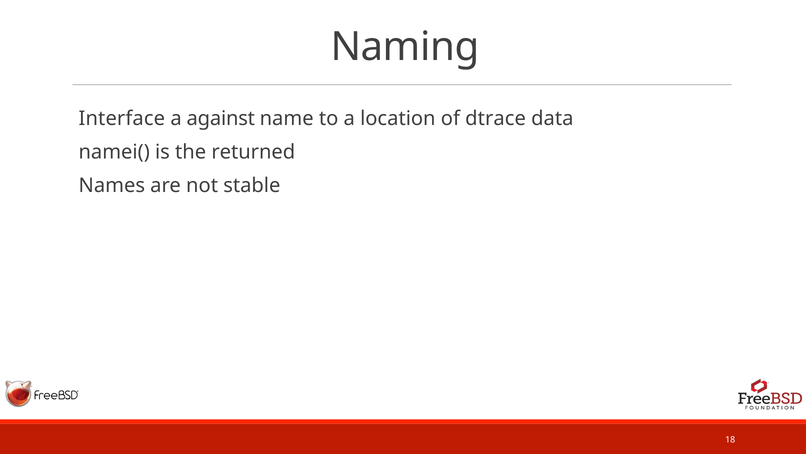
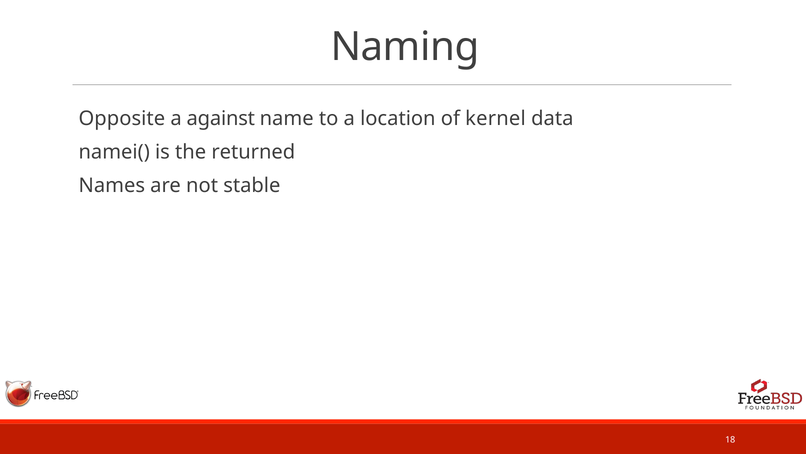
Interface: Interface -> Opposite (122, 118)
dtrace: dtrace -> kernel (495, 118)
